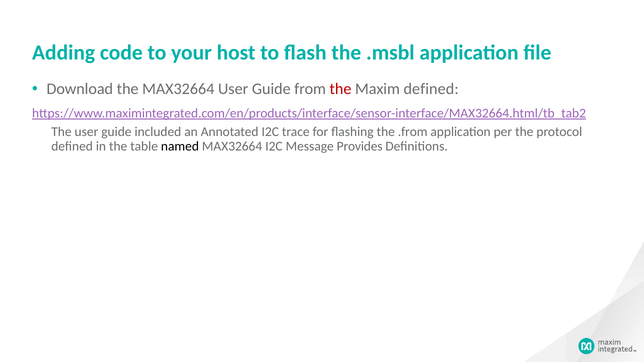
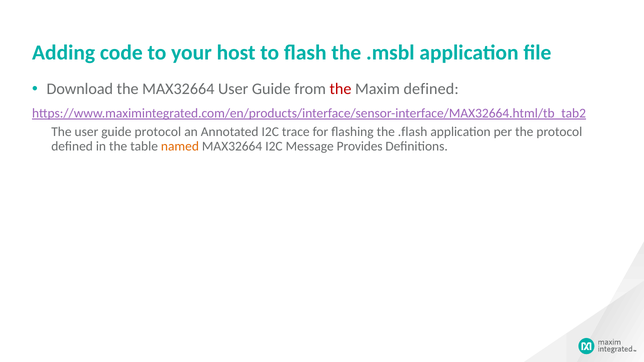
guide included: included -> protocol (158, 132)
.from: .from -> .flash (413, 132)
named colour: black -> orange (180, 146)
